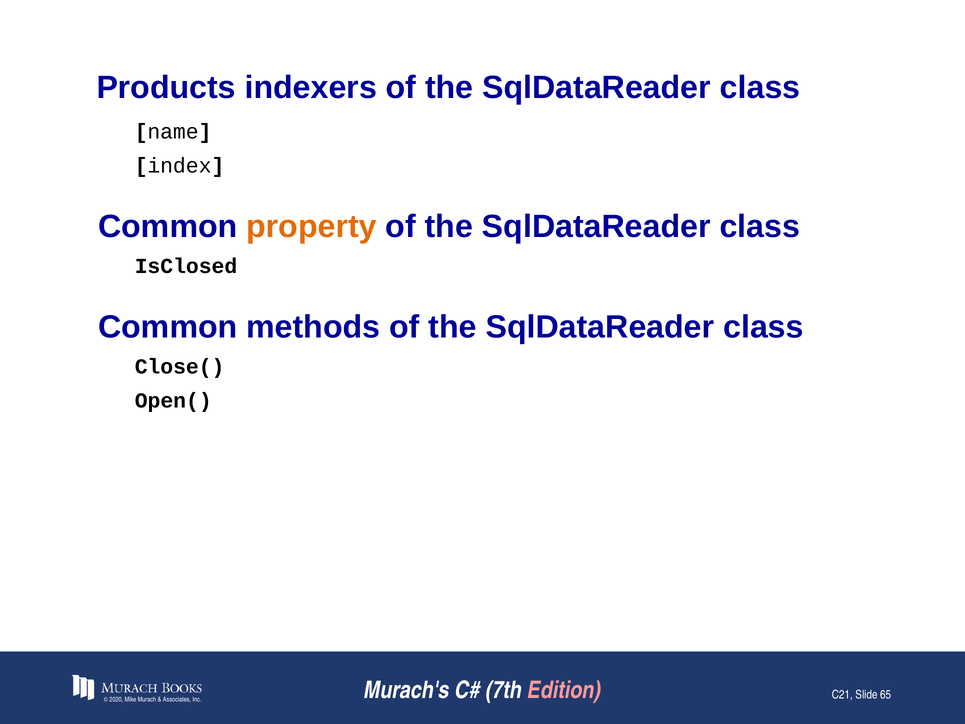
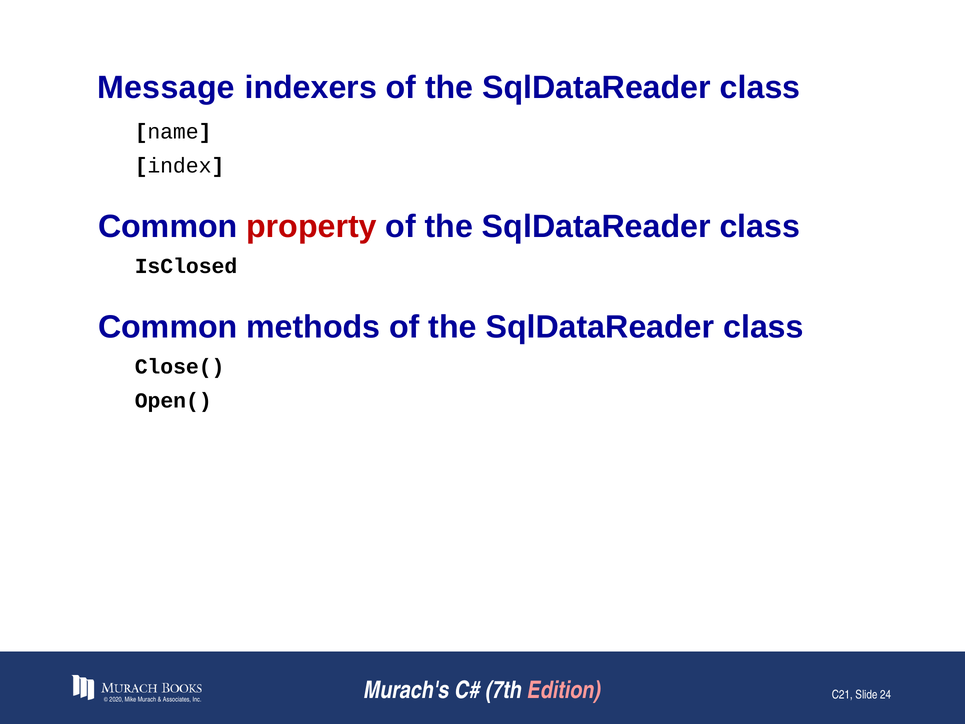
Products: Products -> Message (166, 88)
property colour: orange -> red (311, 227)
65: 65 -> 24 (886, 694)
